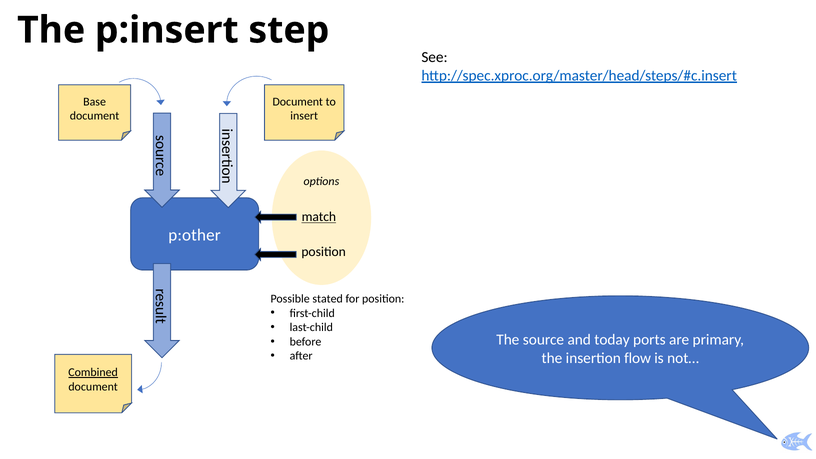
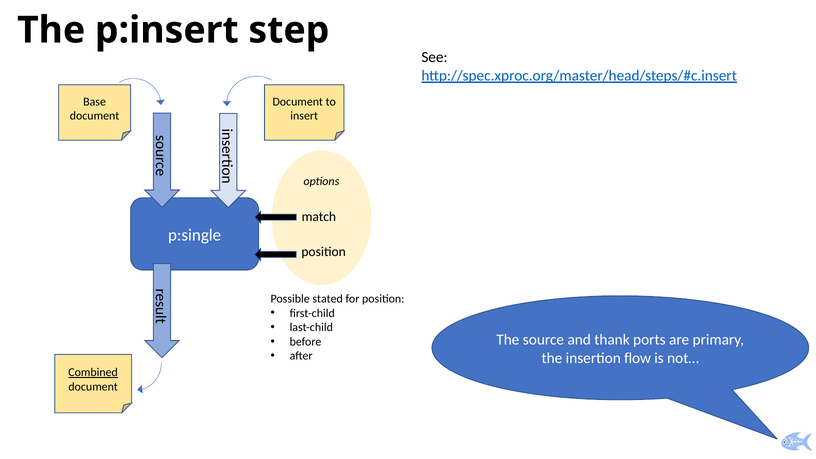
match underline: present -> none (319, 217)
p:other: p:other -> p:single (195, 235)
today: today -> thank (612, 340)
